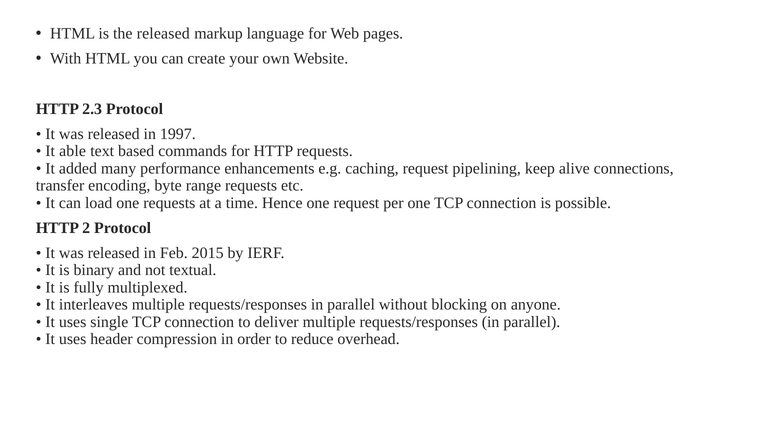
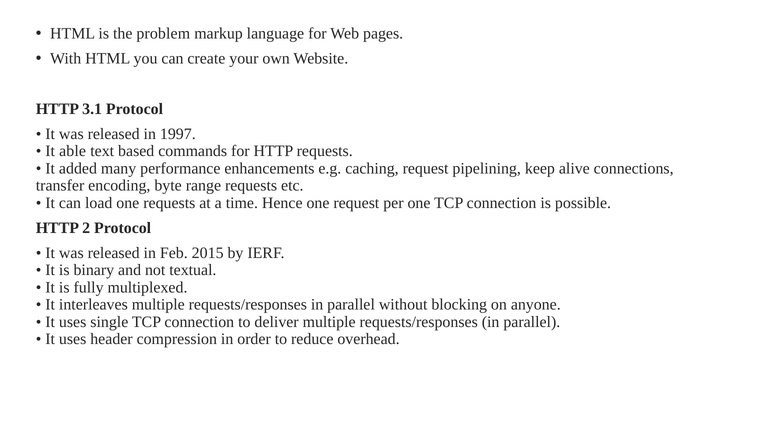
the released: released -> problem (163, 33)
2.3: 2.3 -> 3.1 (92, 109)
